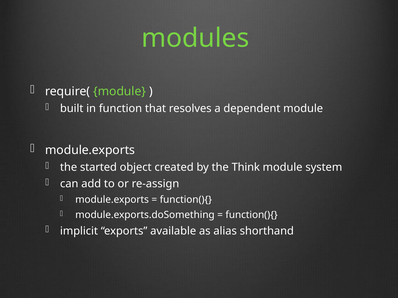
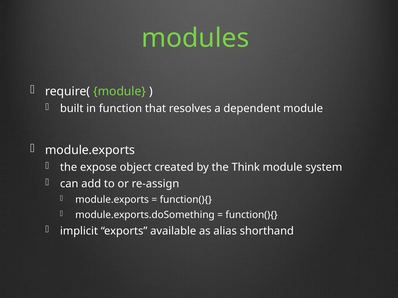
started: started -> expose (98, 168)
